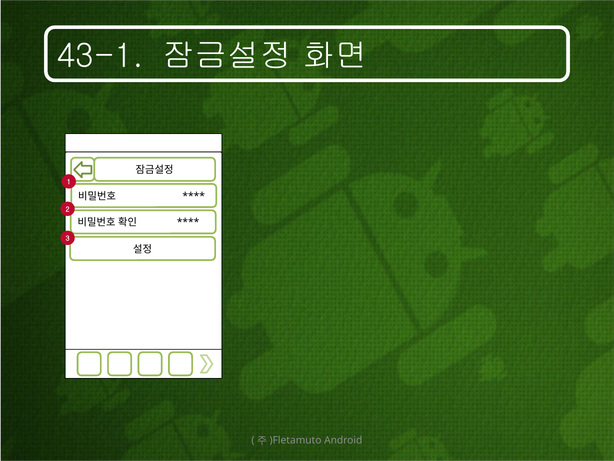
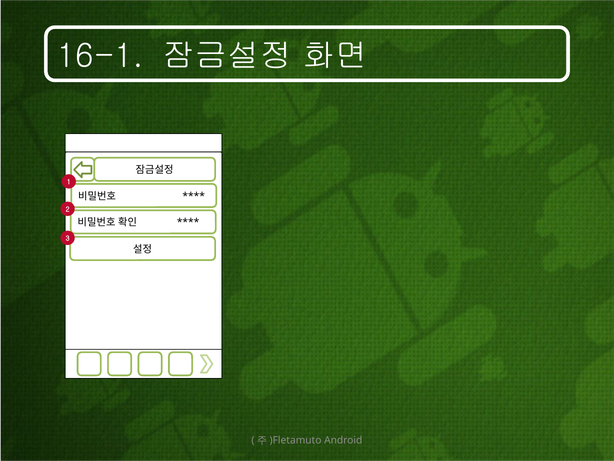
43-1: 43-1 -> 16-1 (100, 56)
